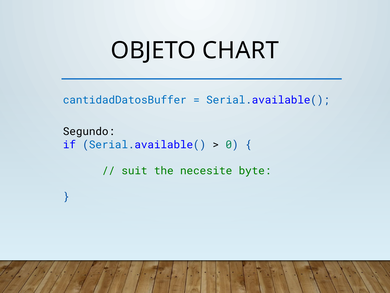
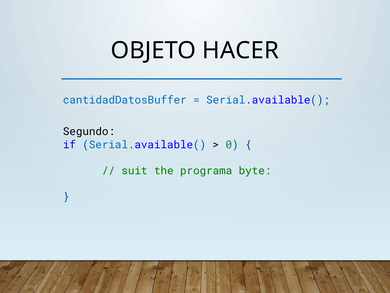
CHART: CHART -> HACER (241, 50)
necesite: necesite -> programa (206, 170)
